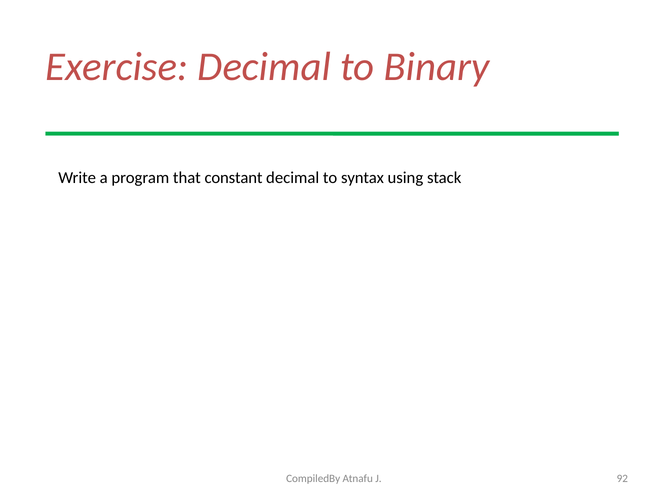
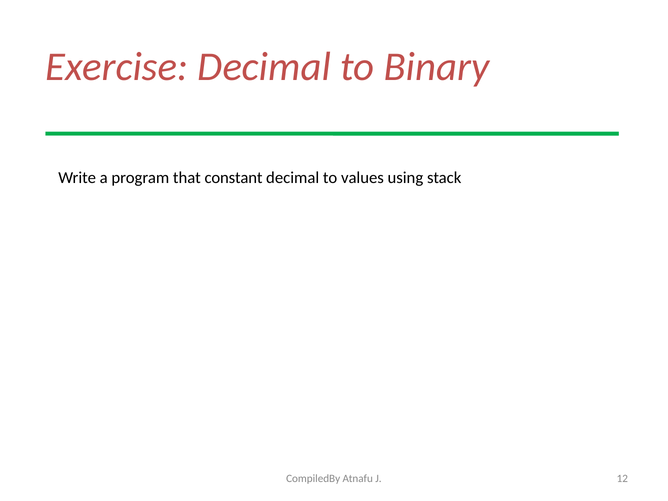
syntax: syntax -> values (362, 178)
92: 92 -> 12 (622, 478)
